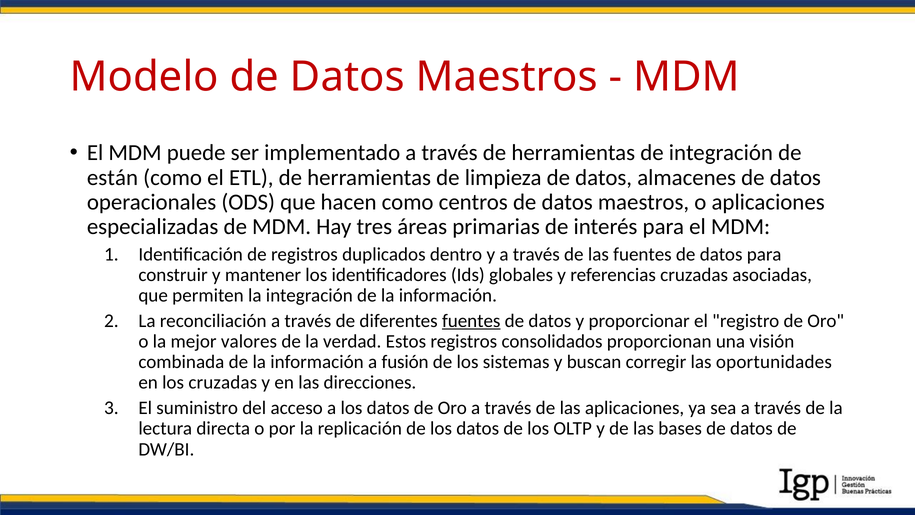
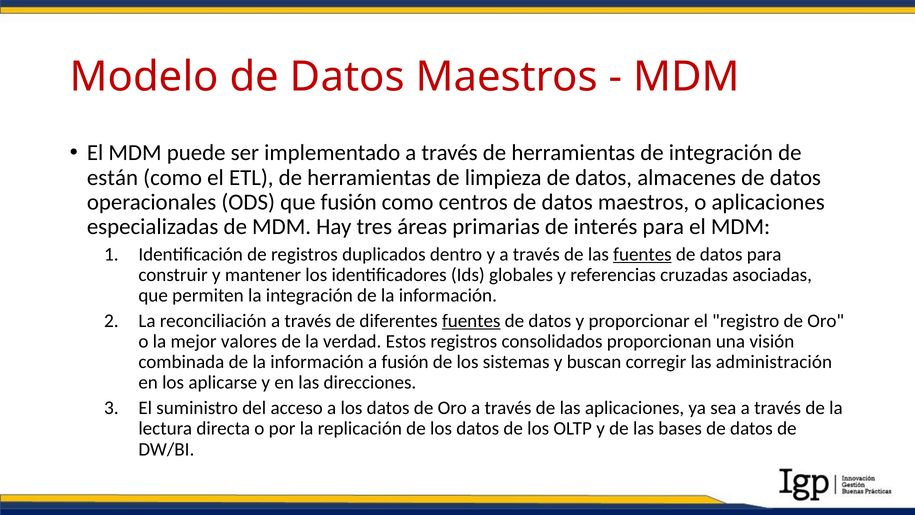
que hacen: hacen -> fusión (349, 202)
fuentes underline: none -> present (642, 254)
oportunidades: oportunidades -> administración (774, 362)
los cruzadas: cruzadas -> aplicarse (223, 382)
